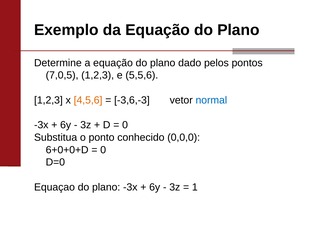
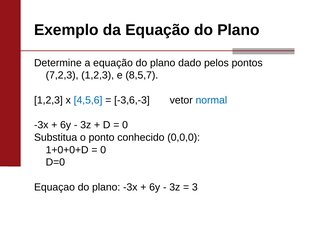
7,0,5: 7,0,5 -> 7,2,3 (62, 75)
5,5,6: 5,5,6 -> 8,5,7 (142, 75)
4,5,6 colour: orange -> blue (88, 100)
6+0+0+D: 6+0+0+D -> 1+0+0+D (67, 150)
1: 1 -> 3 (195, 187)
